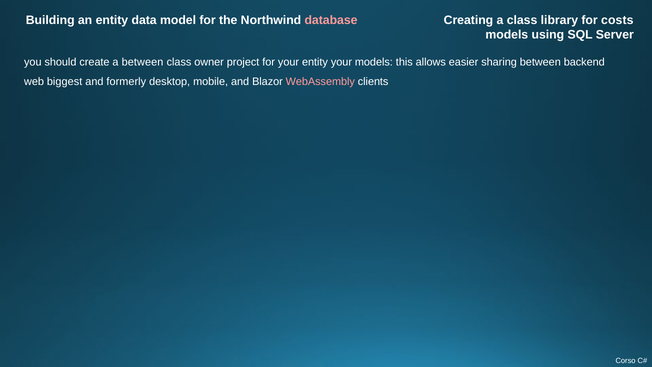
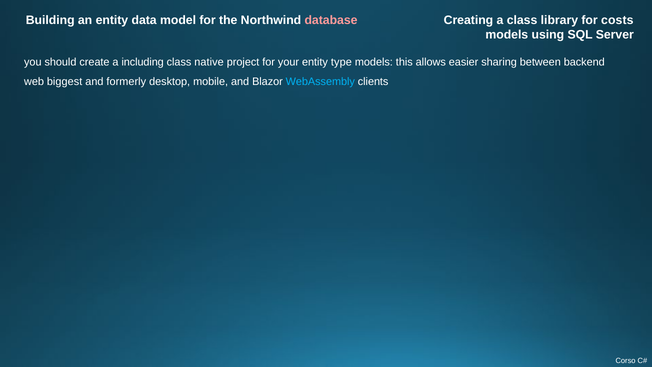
a between: between -> including (143, 62)
owner: owner -> native (209, 62)
entity your: your -> type (341, 62)
WebAssembly colour: pink -> light blue (320, 81)
